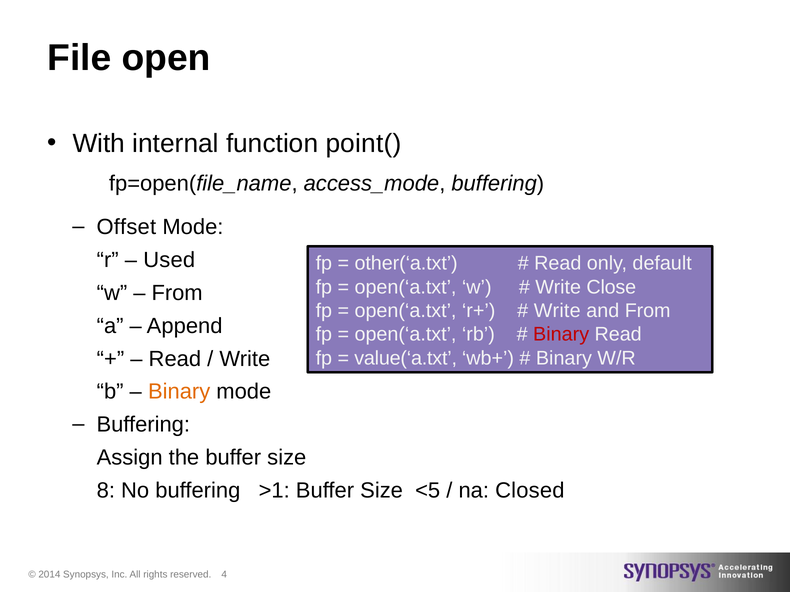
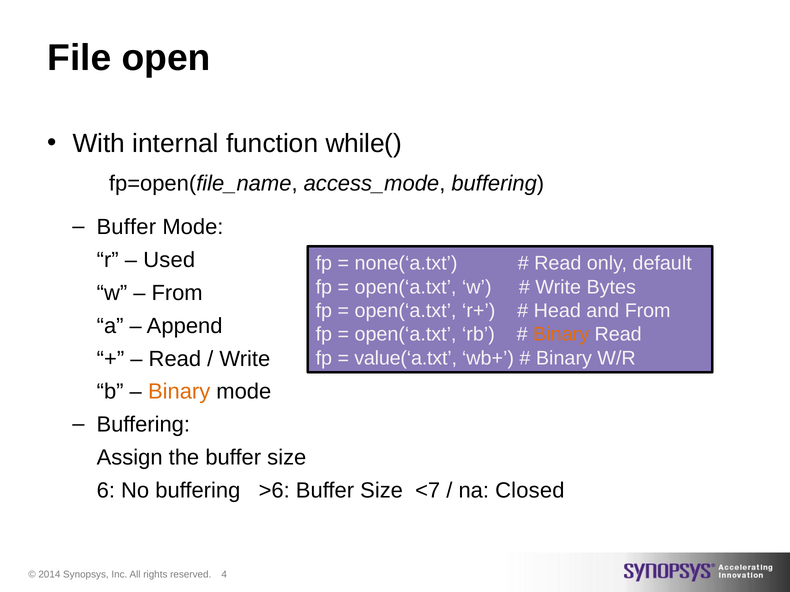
point(: point( -> while( (364, 144)
Offset: Offset -> Buffer (126, 227)
other(‘a.txt: other(‘a.txt -> none(‘a.txt (406, 264)
Close: Close -> Bytes (611, 287)
Write: Write -> Head (557, 311)
Binary colour: red -> orange (561, 335)
8: 8 -> 6 (106, 491)
>1: >1 -> >6 (274, 491)
<5: <5 -> <7 (428, 491)
